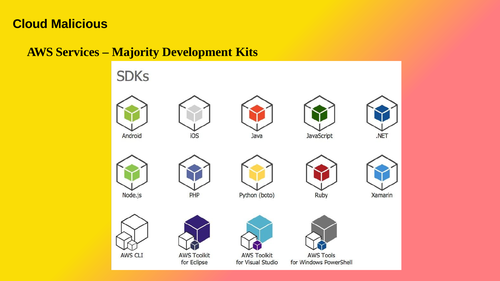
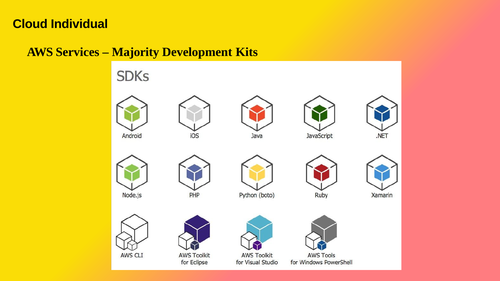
Malicious: Malicious -> Individual (79, 24)
